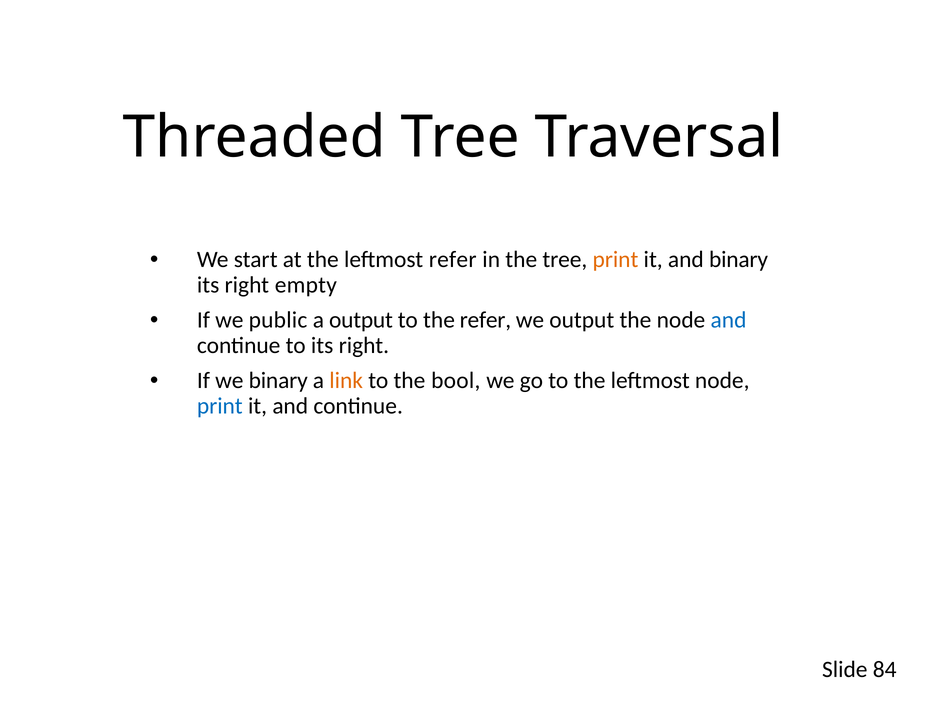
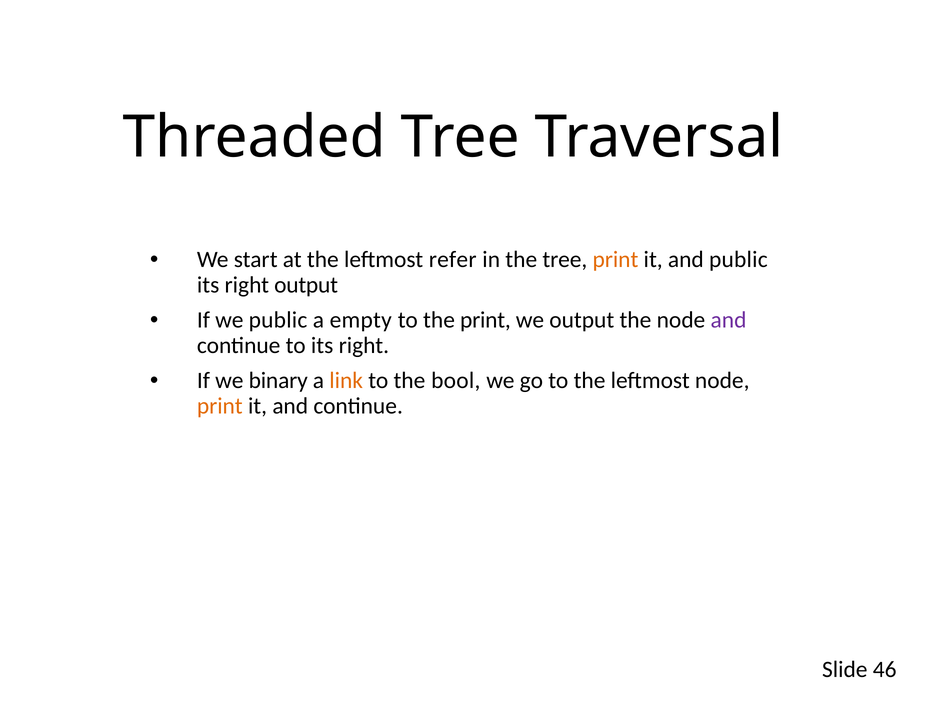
and binary: binary -> public (738, 260)
right empty: empty -> output (306, 285)
a output: output -> empty (361, 320)
the refer: refer -> print (485, 320)
and colour: blue -> purple (729, 320)
print colour: blue -> orange (220, 406)
84: 84 -> 46 (885, 669)
